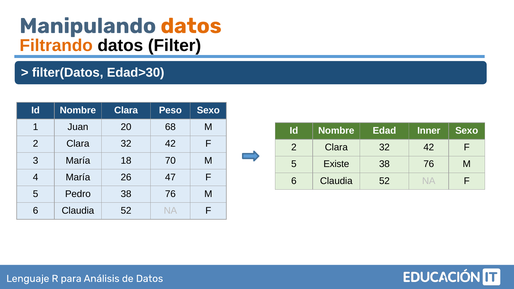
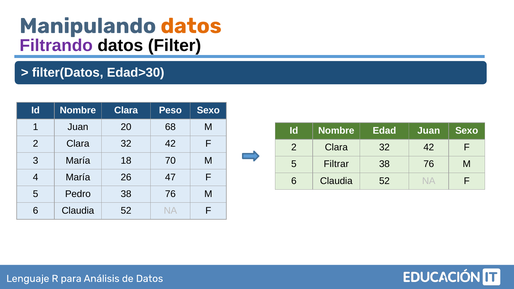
Filtrando colour: orange -> purple (56, 45)
Edad Inner: Inner -> Juan (429, 131)
Existe: Existe -> Filtrar (336, 164)
